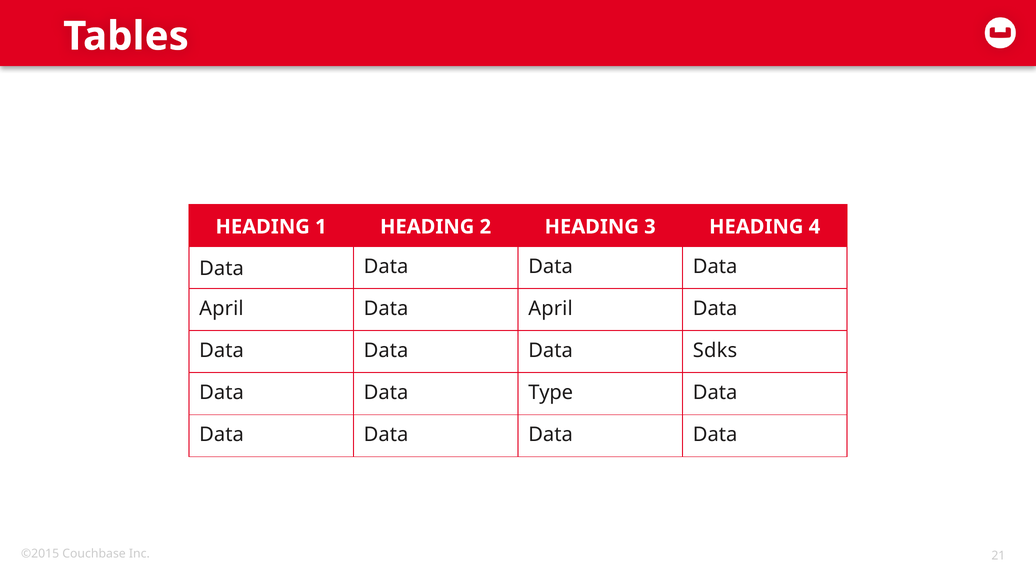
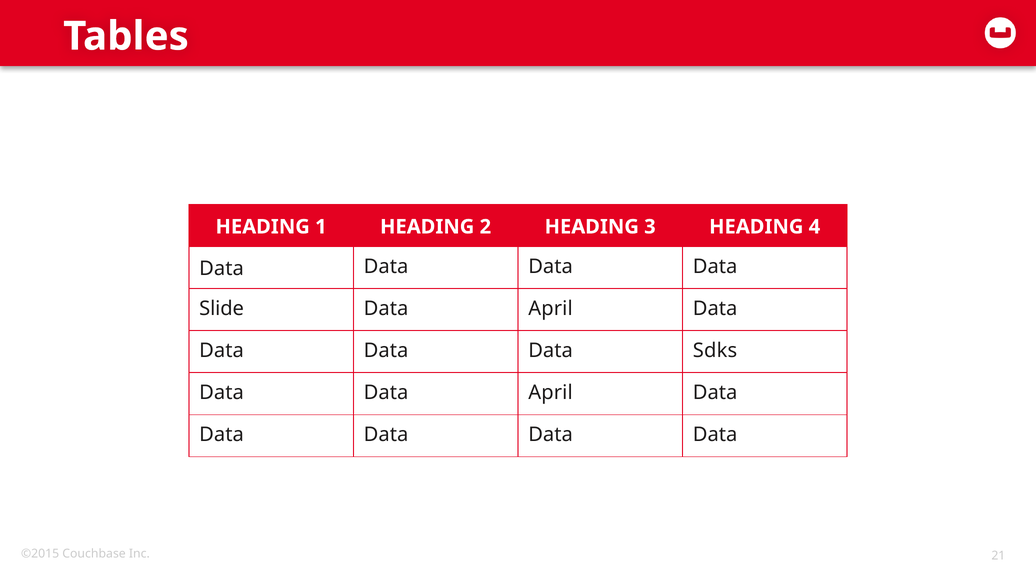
April: April -> Slide (222, 309)
Data Data Type: Type -> April (551, 393)
